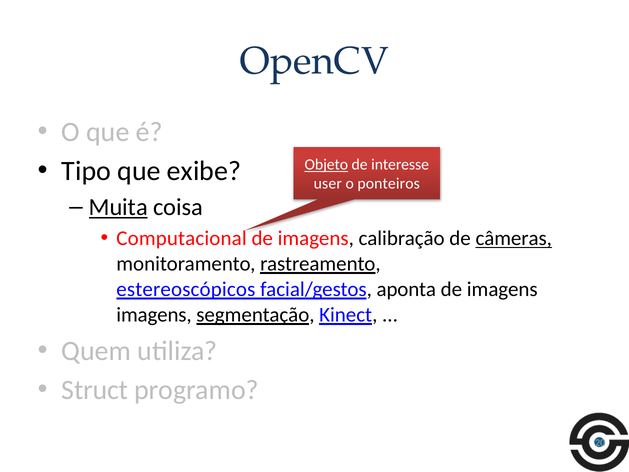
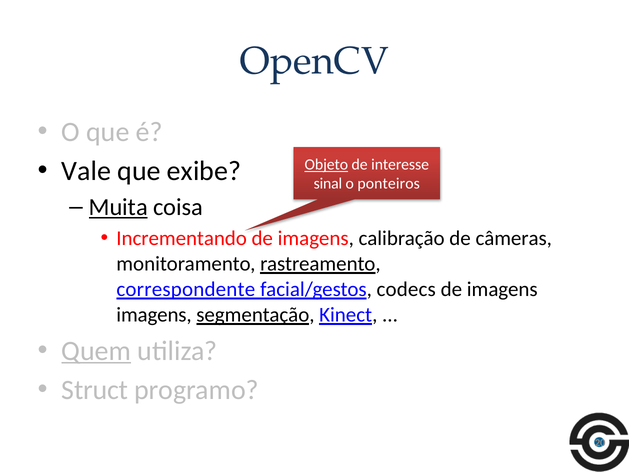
Tipo: Tipo -> Vale (86, 171)
user: user -> sinal (328, 184)
Computacional: Computacional -> Incrementando (182, 238)
câmeras underline: present -> none (514, 238)
estereoscópicos: estereoscópicos -> correspondente (186, 289)
aponta: aponta -> codecs (406, 289)
Quem underline: none -> present (96, 351)
